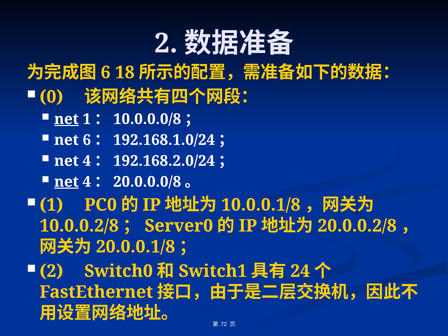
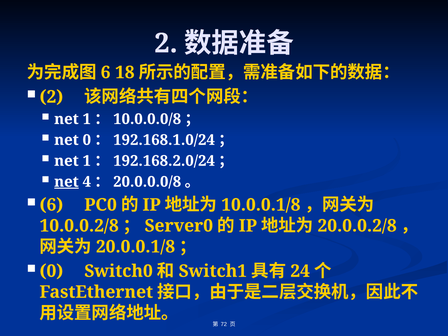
0: 0 -> 2 (51, 97)
net underline: present -> none (66, 119)
net 6: 6 -> 0 (87, 140)
4: 4 -> 1 (87, 161)
1: 1 -> 6 (51, 205)
2: 2 -> 0 (51, 271)
